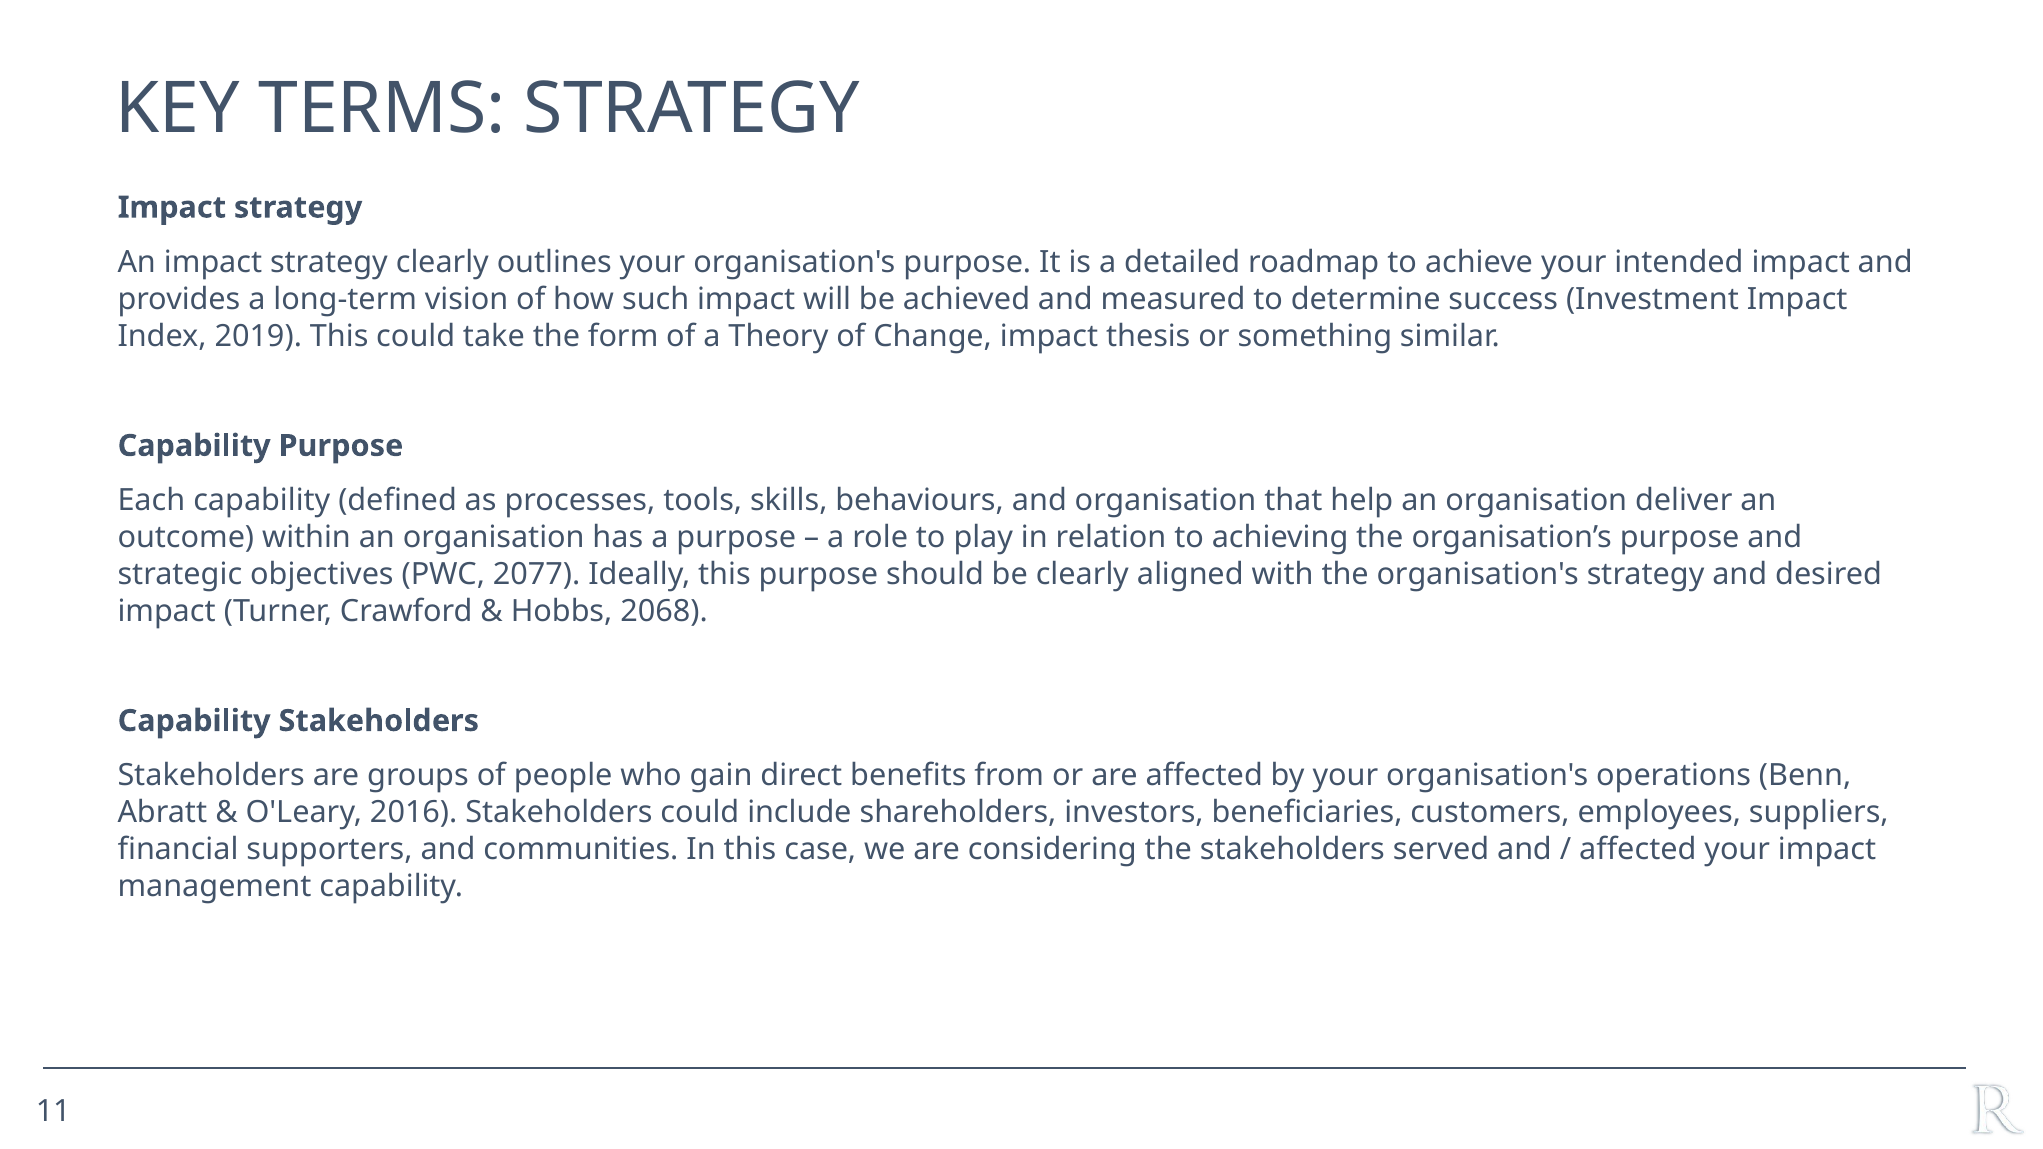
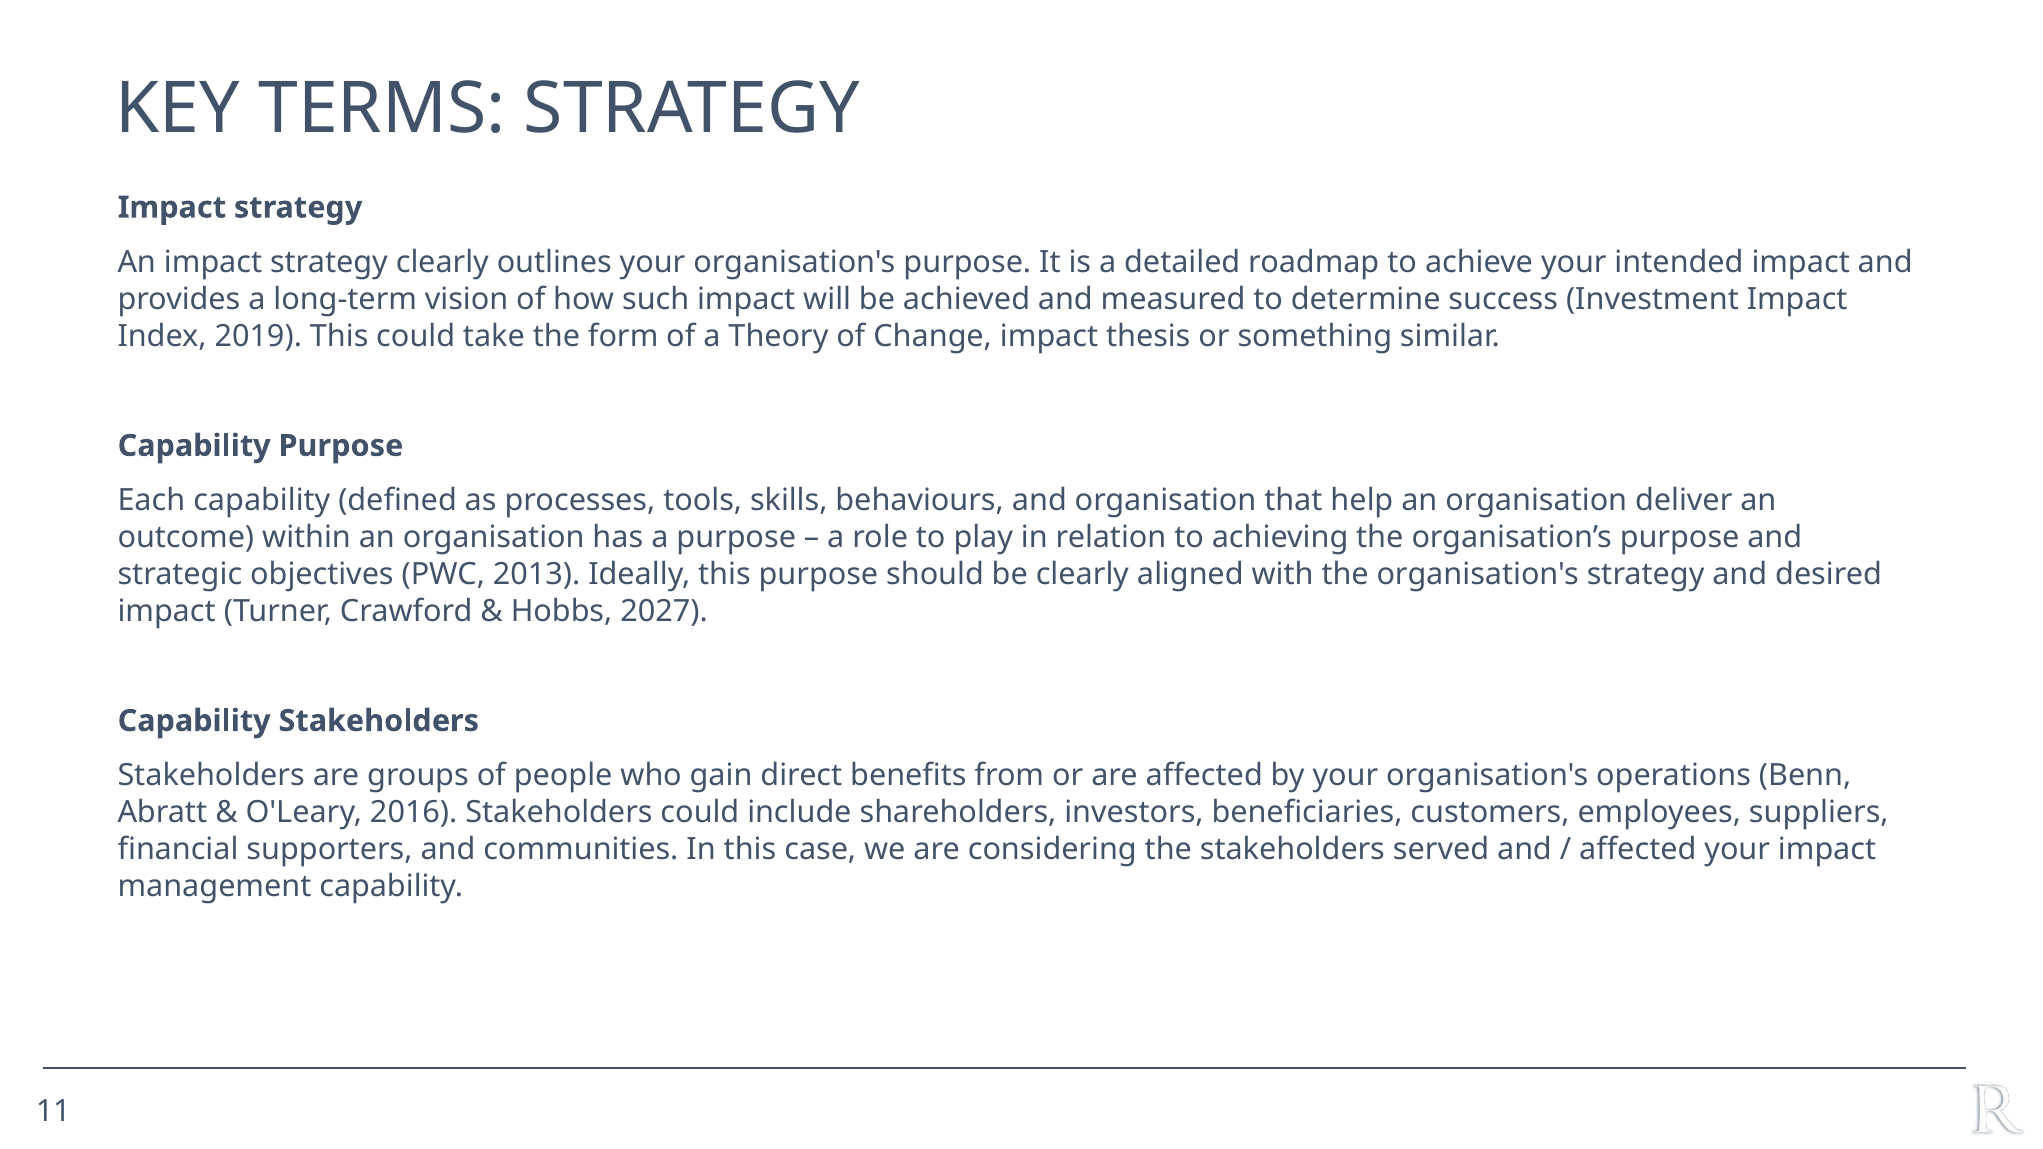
2077: 2077 -> 2013 (537, 574)
2068: 2068 -> 2027 (664, 611)
